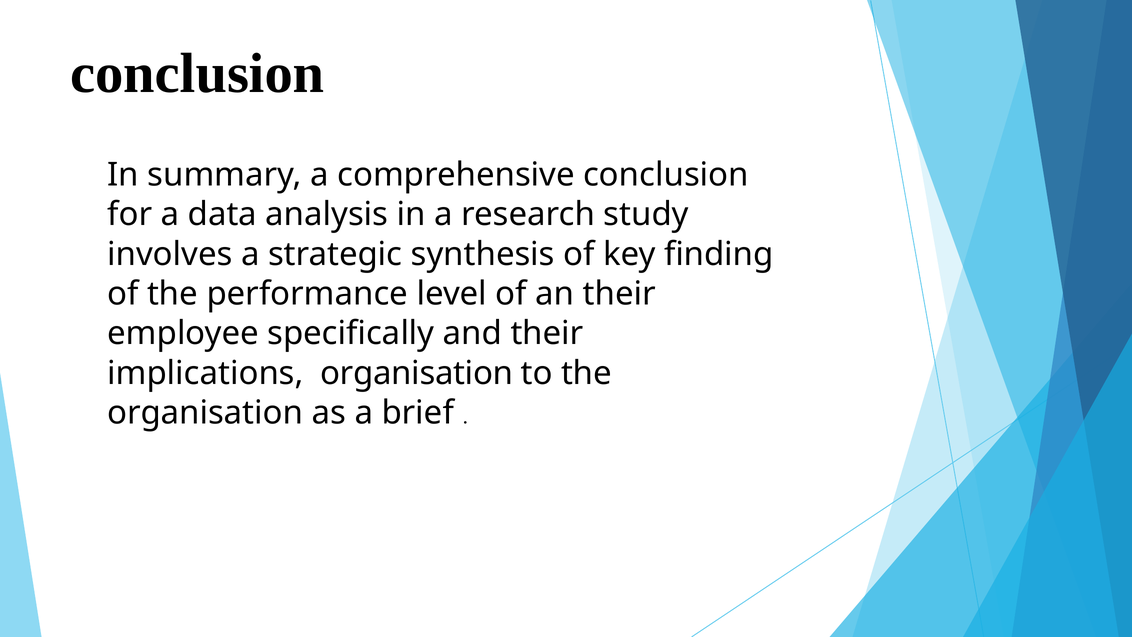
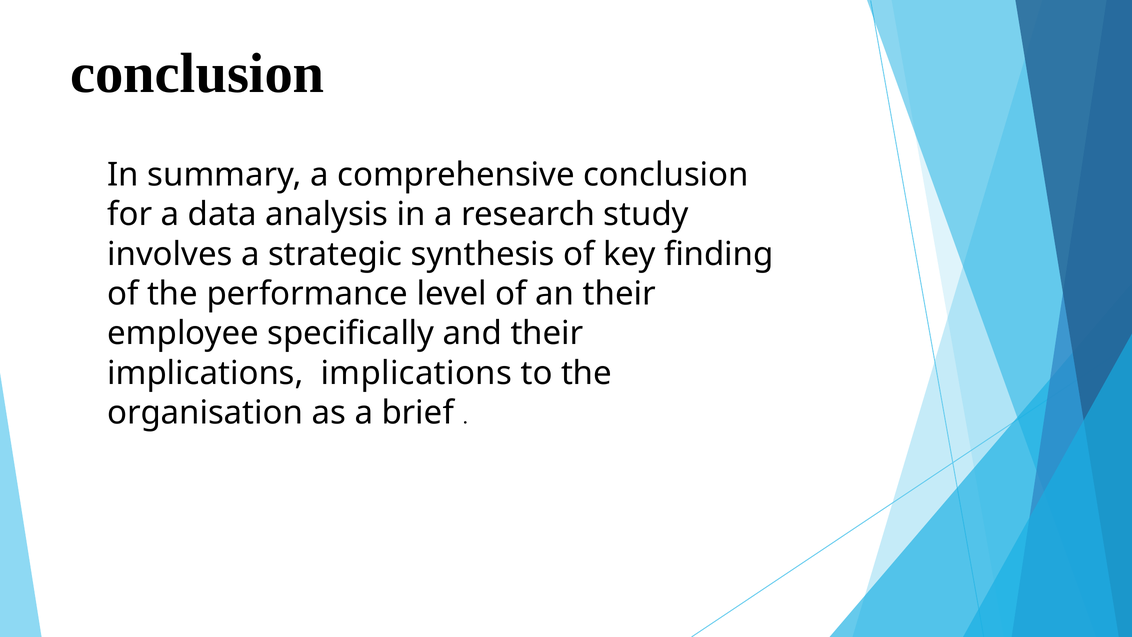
implications organisation: organisation -> implications (416, 373)
